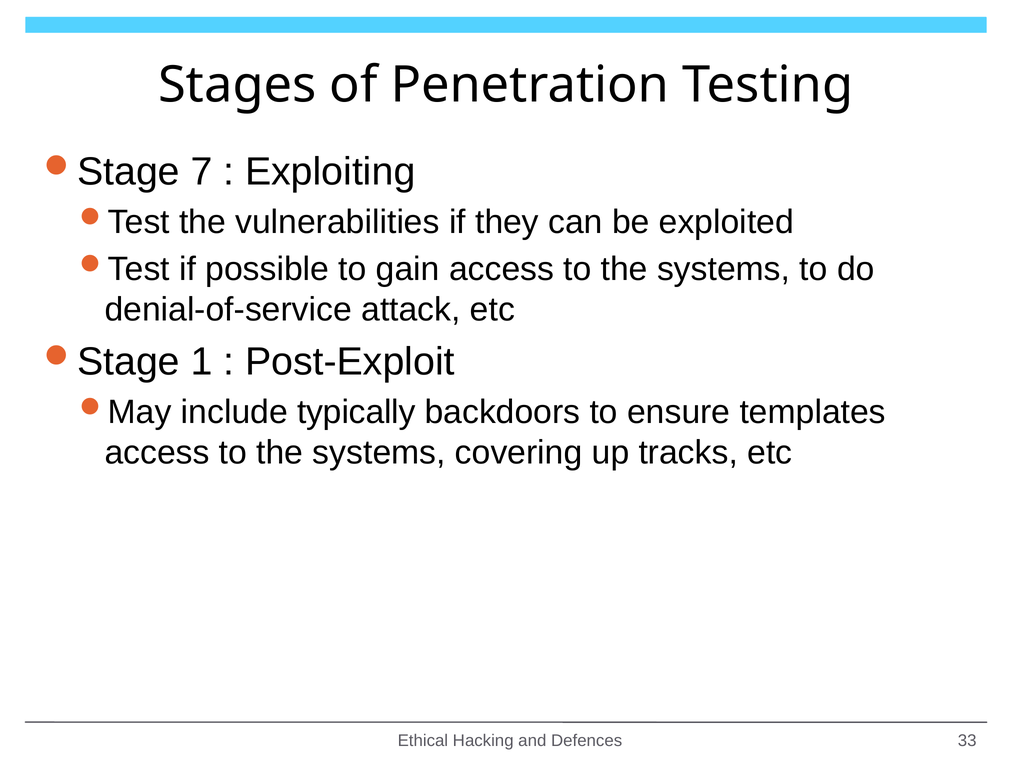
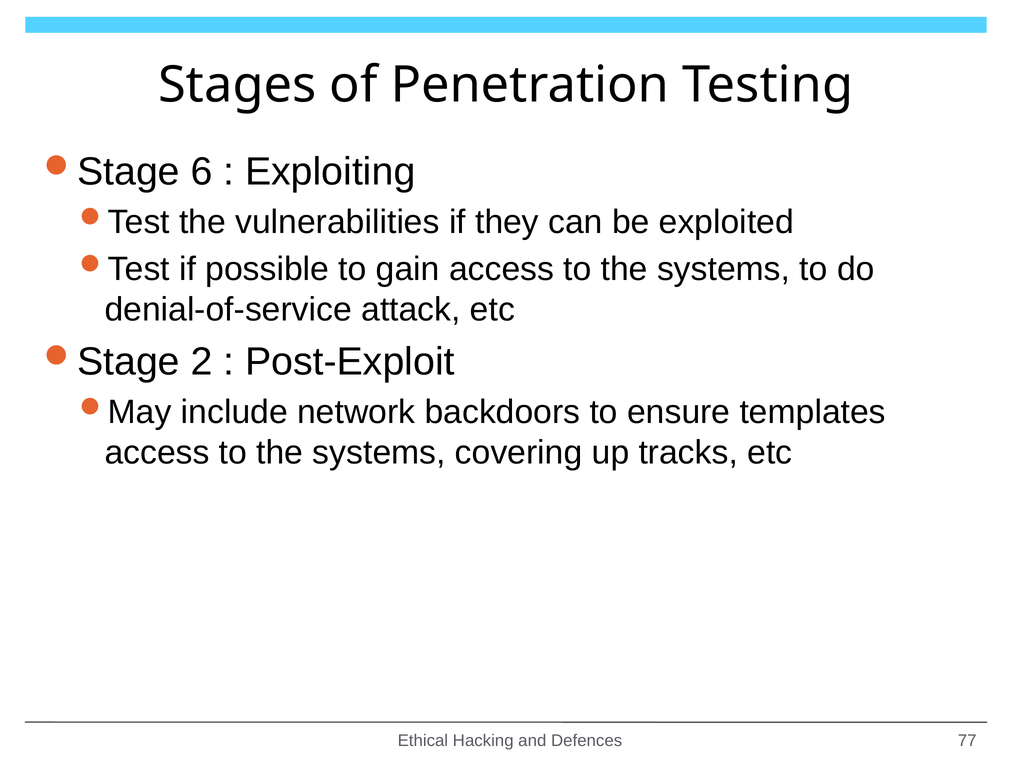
7: 7 -> 6 (202, 172)
1: 1 -> 2 (202, 362)
typically: typically -> network (356, 412)
33: 33 -> 77 (967, 741)
